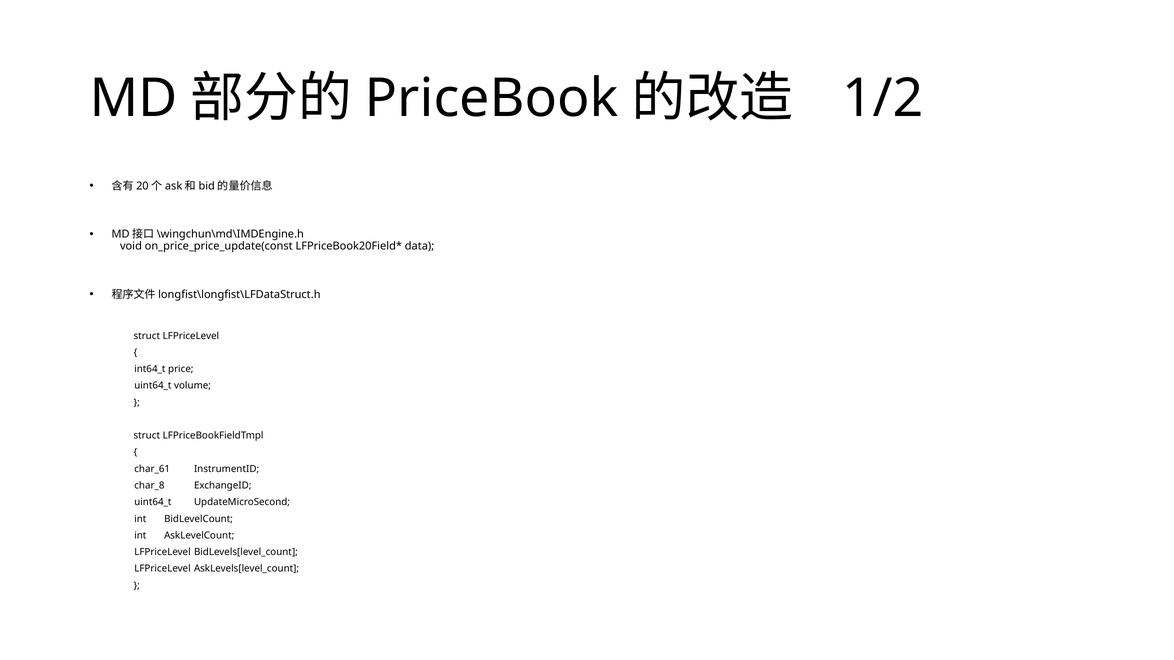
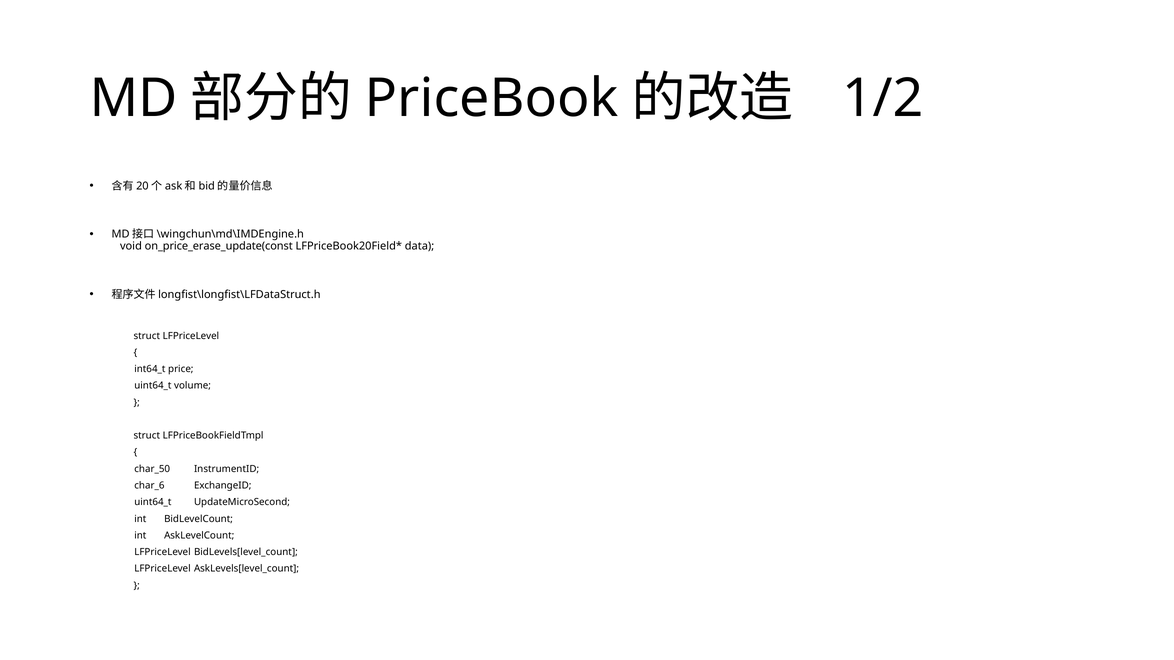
on_price_price_update(const: on_price_price_update(const -> on_price_erase_update(const (219, 246)
char_61: char_61 -> char_50 (152, 469)
char_8: char_8 -> char_6 (149, 486)
